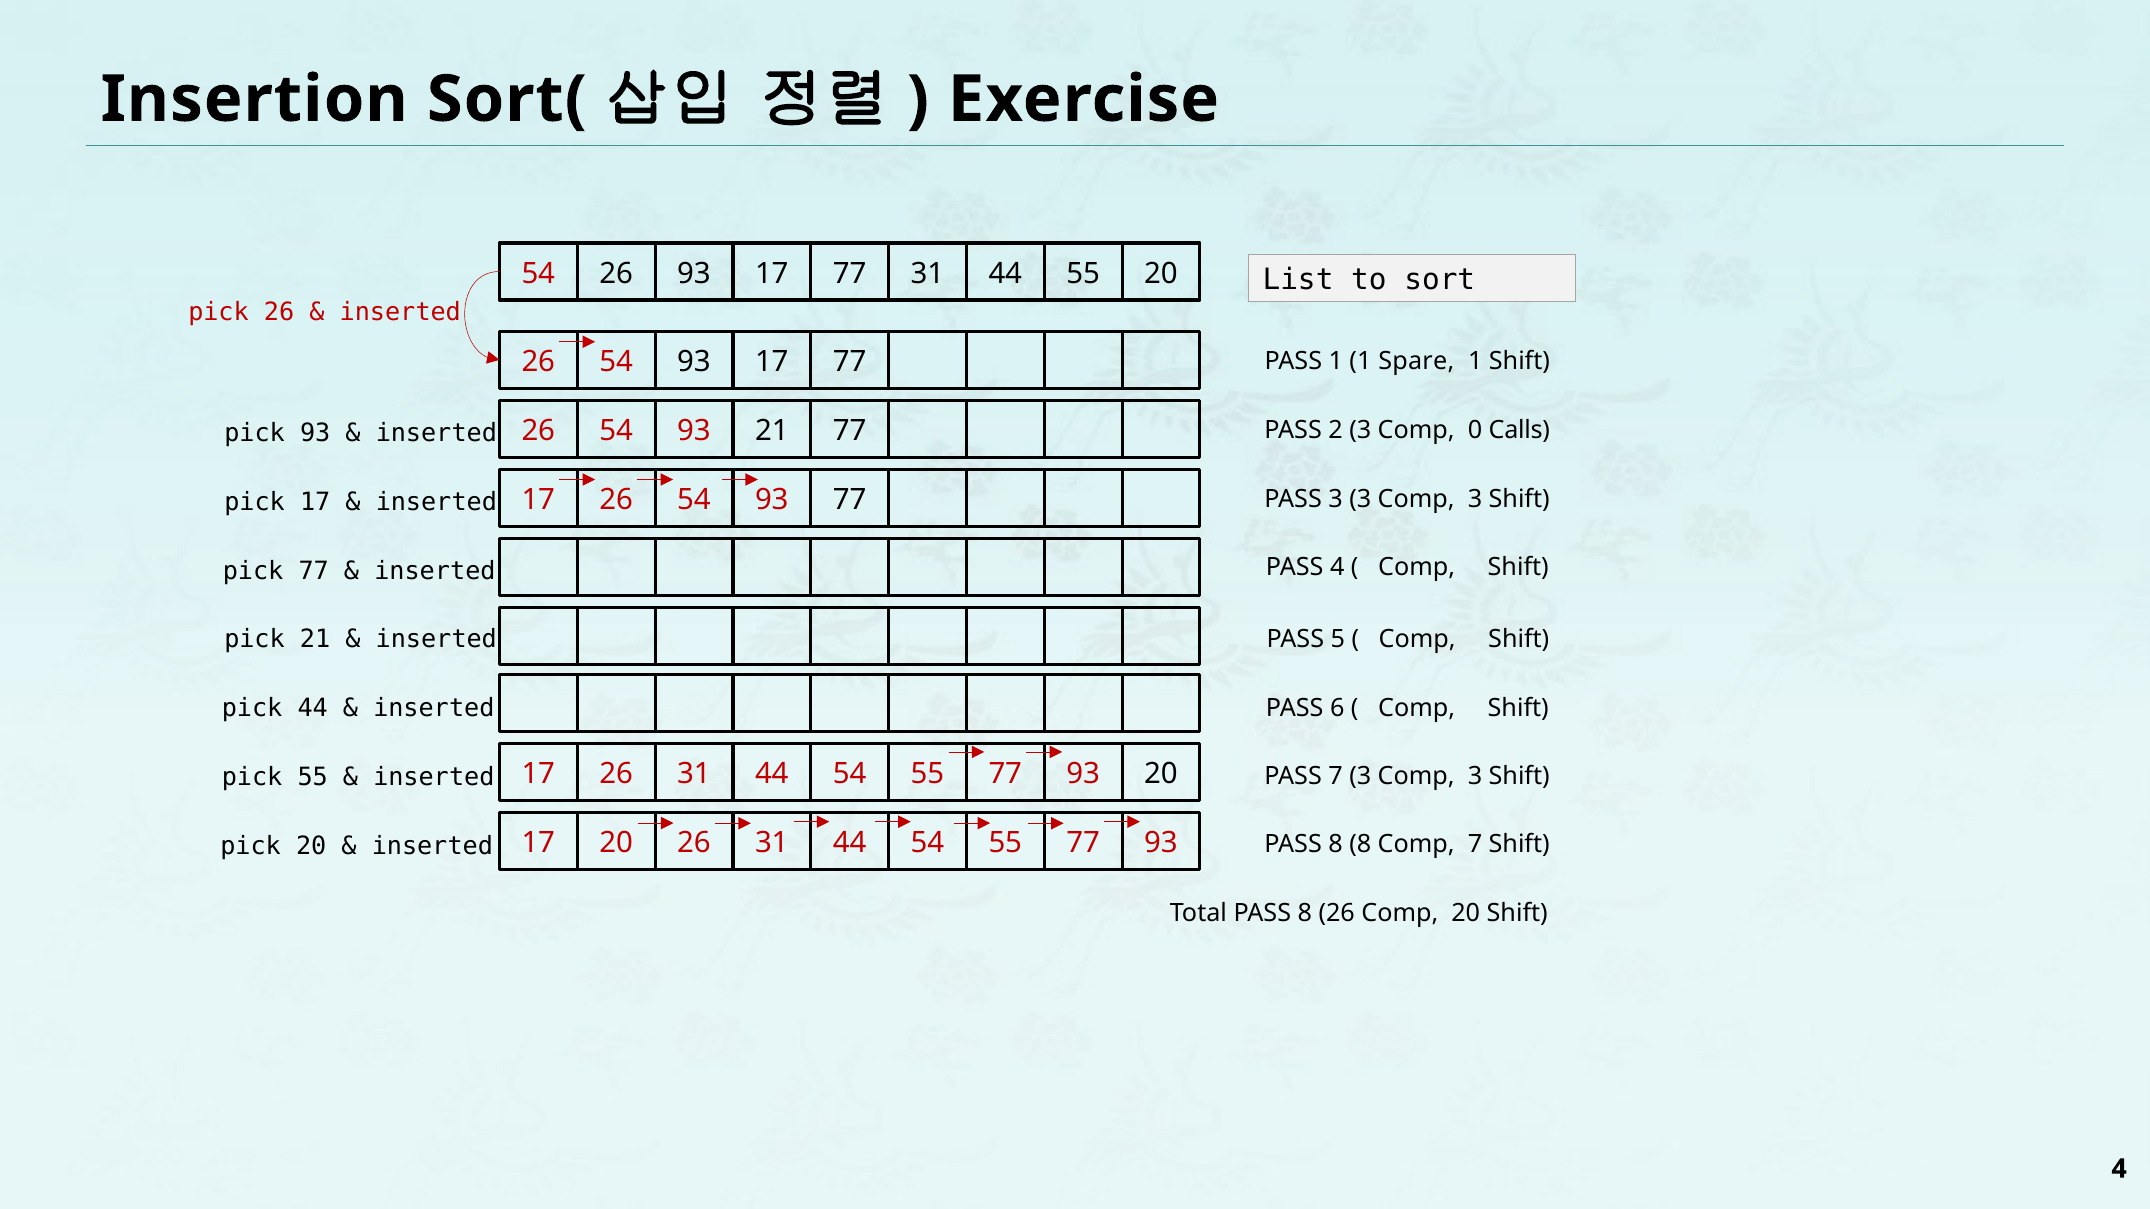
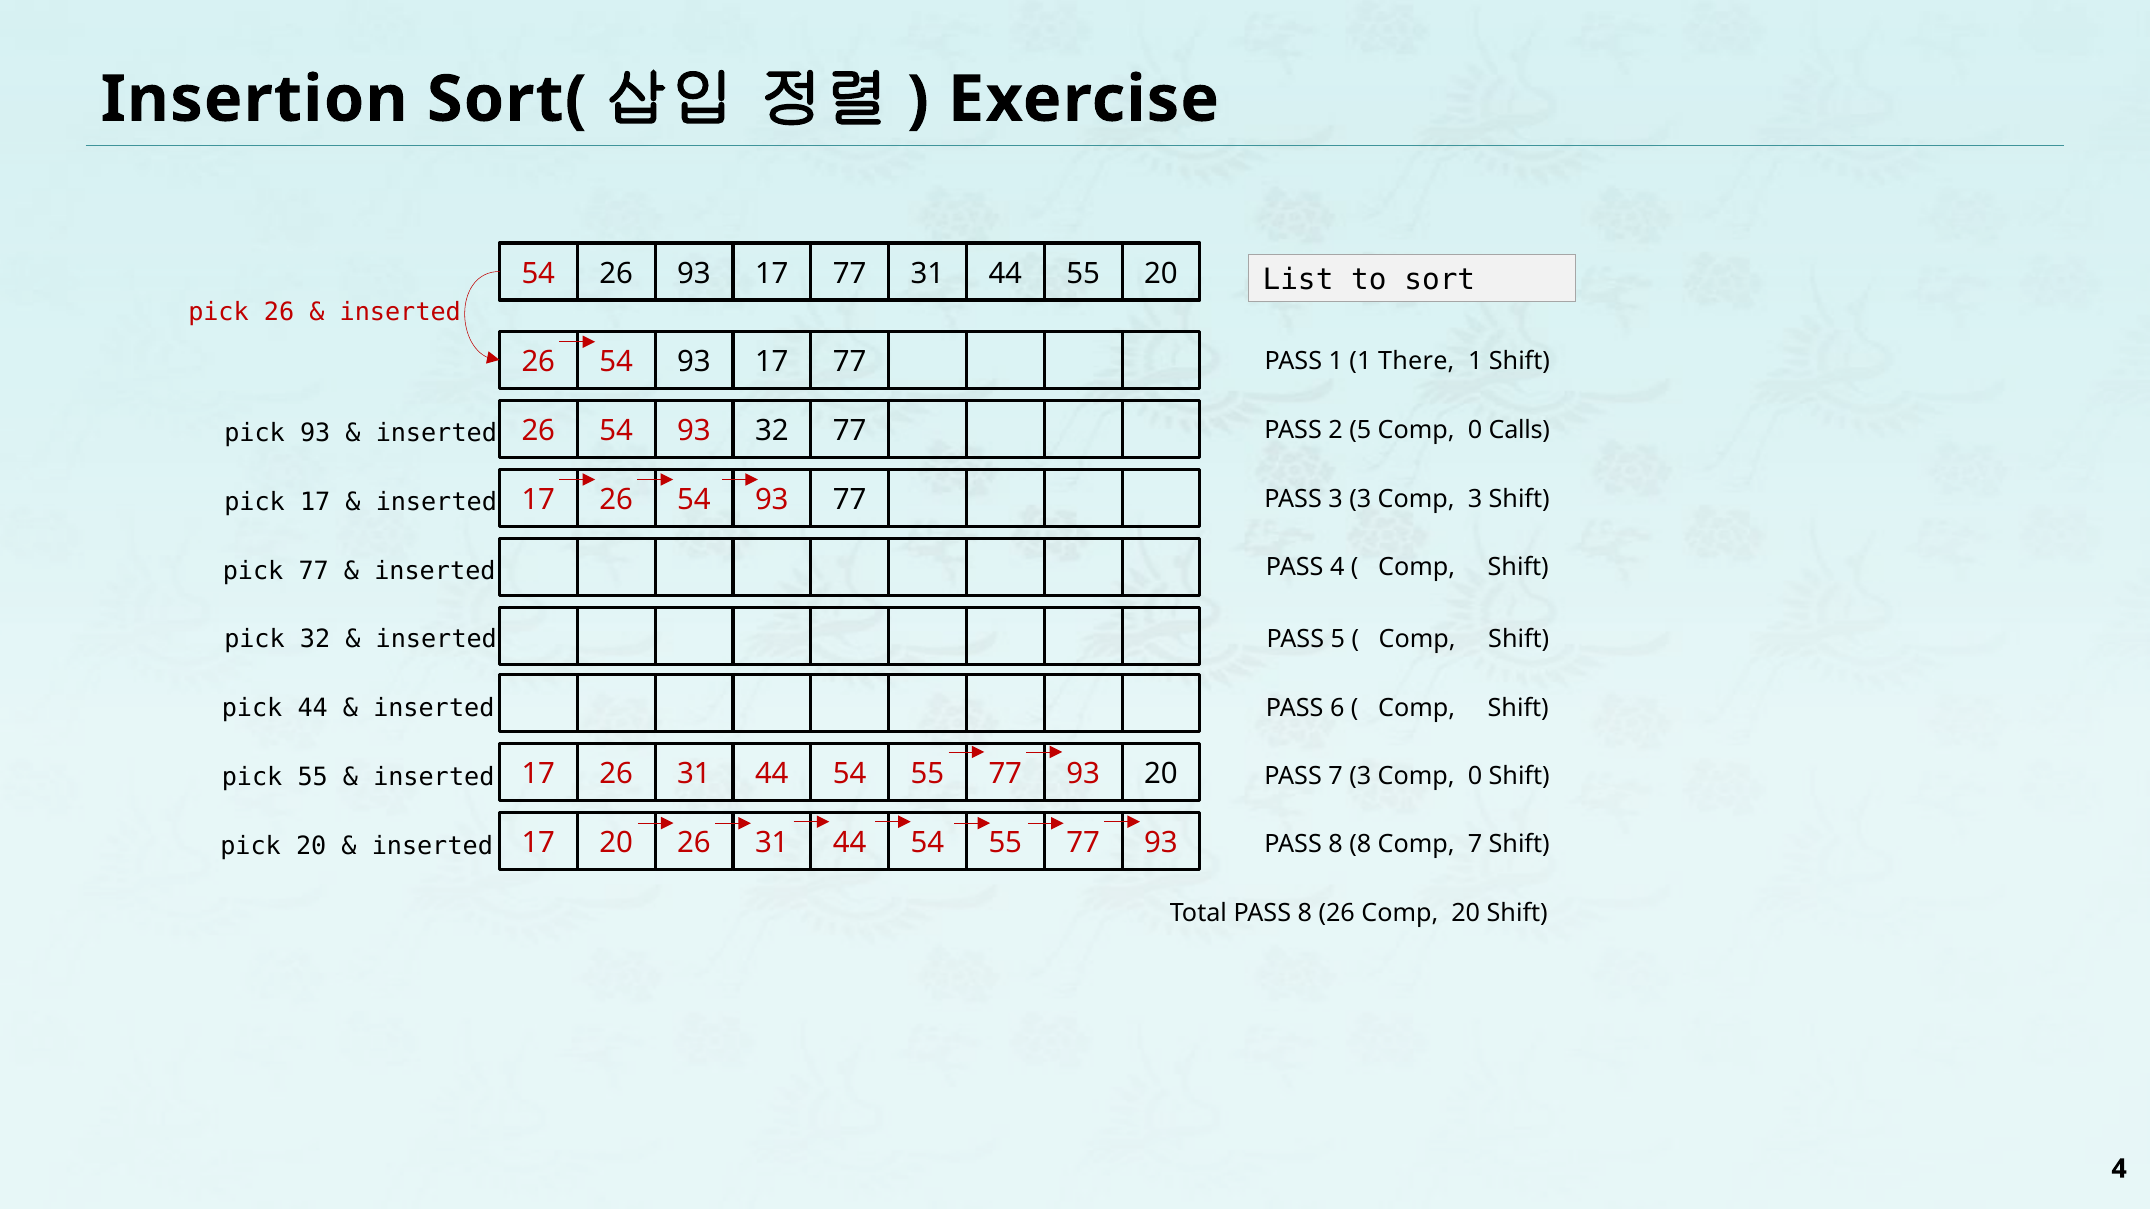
Spare: Spare -> There (1416, 362)
93 21: 21 -> 32 (772, 431)
2 3: 3 -> 5 (1360, 430)
pick 21: 21 -> 32 (315, 640)
7 3 Comp 3: 3 -> 0 (1475, 776)
